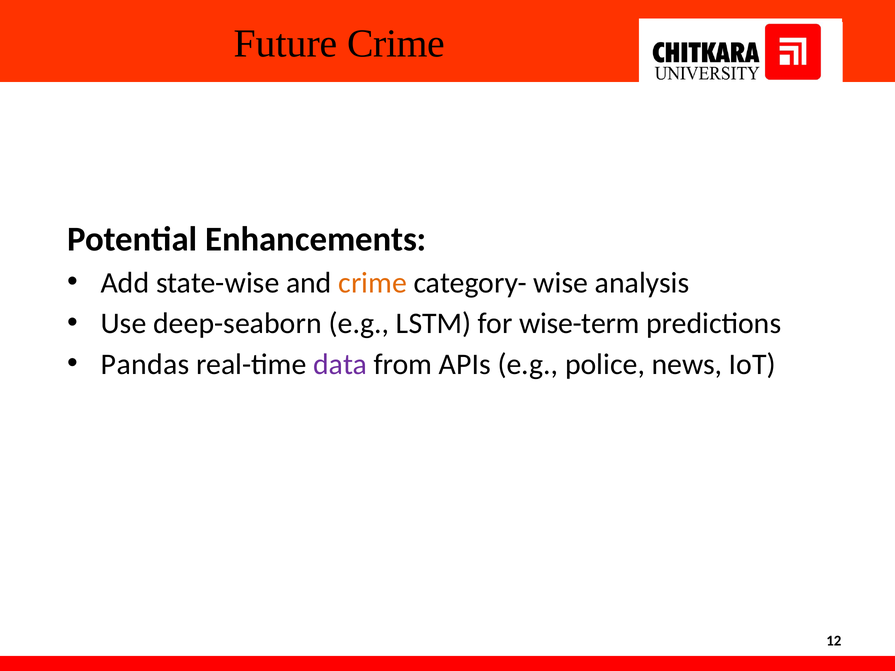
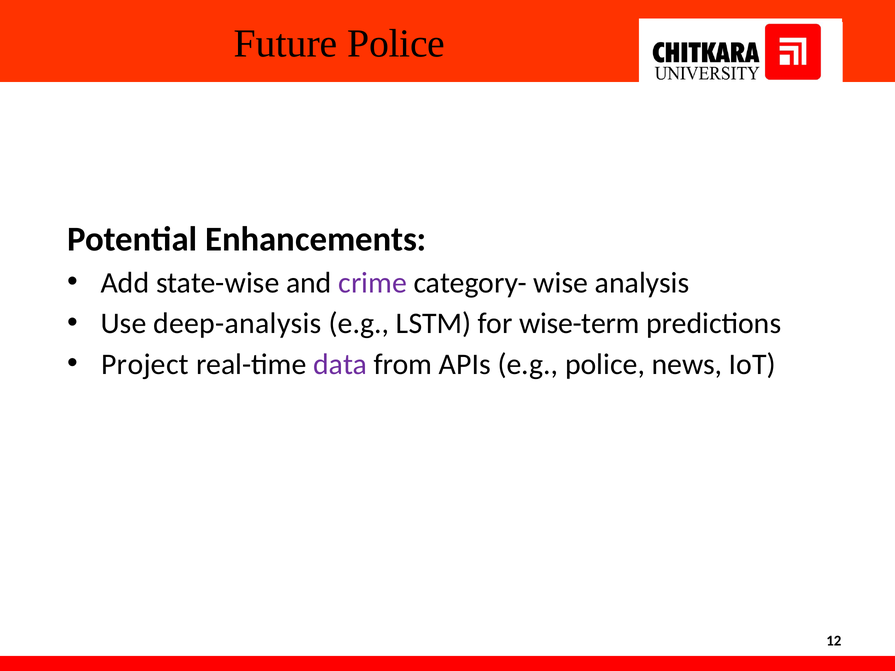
Future Crime: Crime -> Police (396, 44)
crime colour: orange -> purple (373, 283)
deep-seaborn: deep-seaborn -> deep-analysis (237, 324)
Pandas: Pandas -> Project (145, 364)
